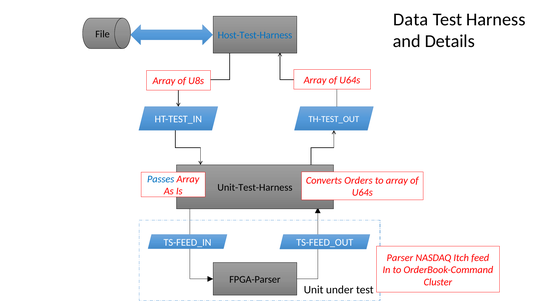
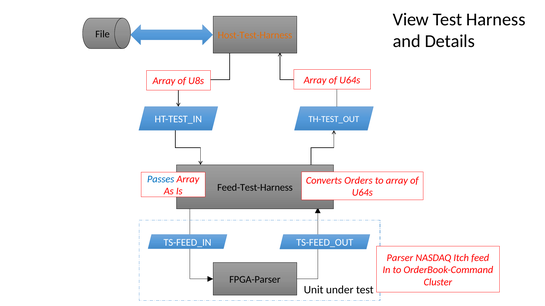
Data: Data -> View (411, 20)
Host-Test-Harness colour: blue -> orange (255, 35)
Unit-Test-Harness: Unit-Test-Harness -> Feed-Test-Harness (255, 188)
